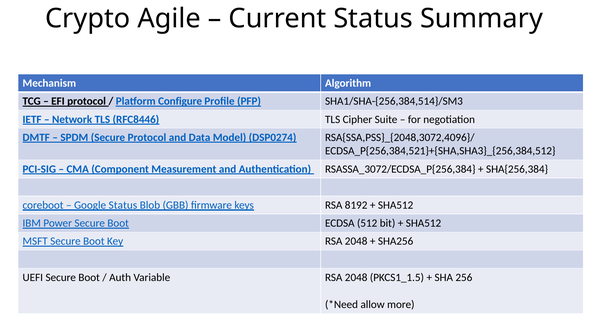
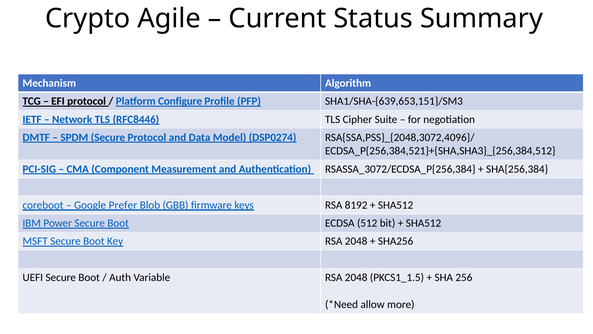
SHA1/SHA-{256,384,514}/SM3: SHA1/SHA-{256,384,514}/SM3 -> SHA1/SHA-{639,653,151}/SM3 (394, 101)
Google Status: Status -> Prefer (123, 205)
